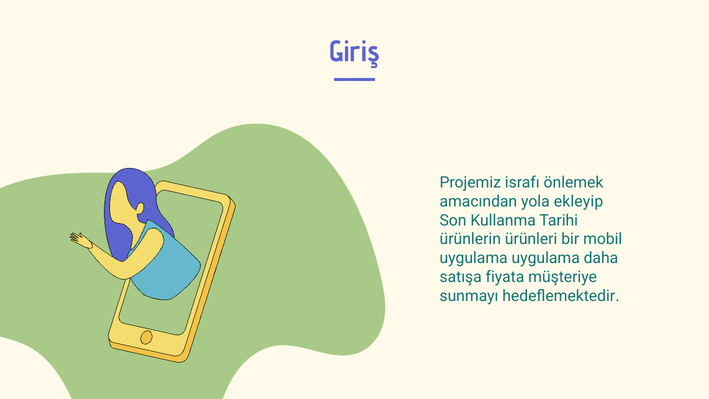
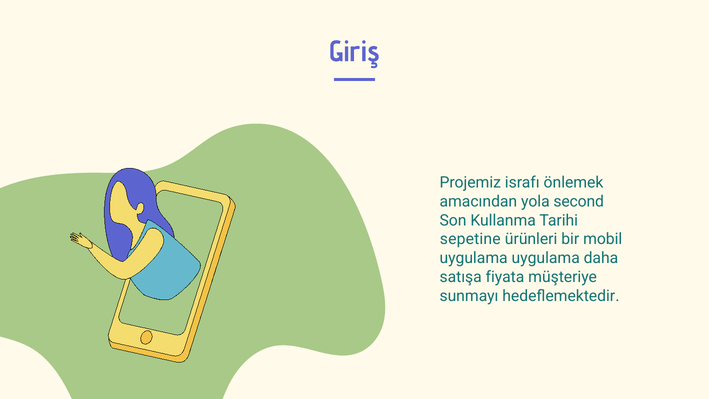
ekleyip: ekleyip -> second (579, 201)
ürünlerin: ürünlerin -> sepetine (470, 239)
